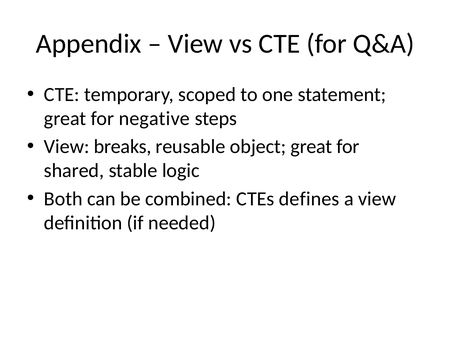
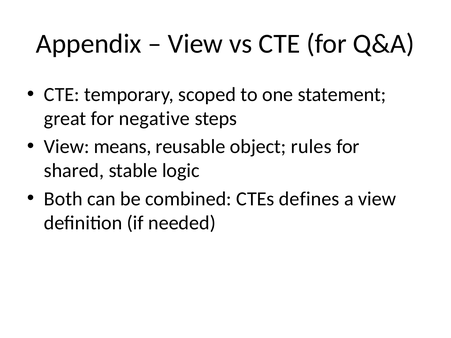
breaks: breaks -> means (123, 147)
object great: great -> rules (311, 147)
